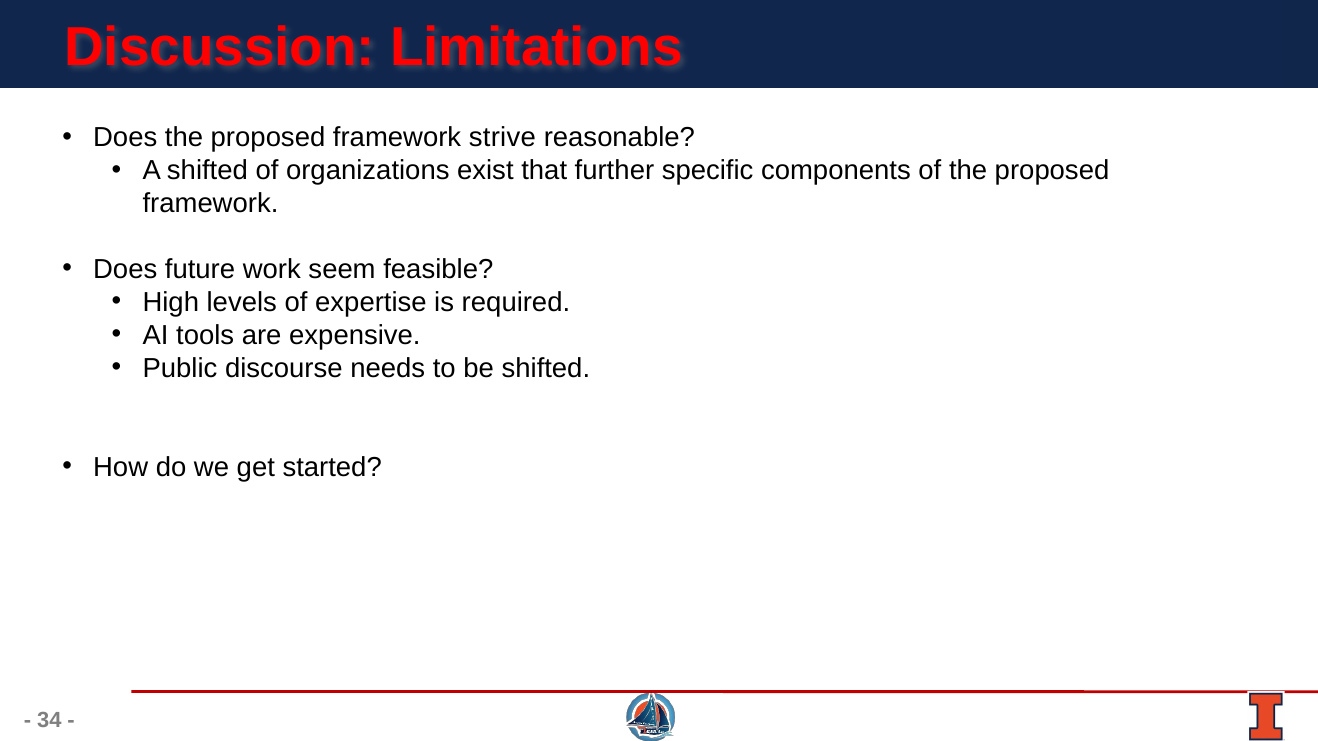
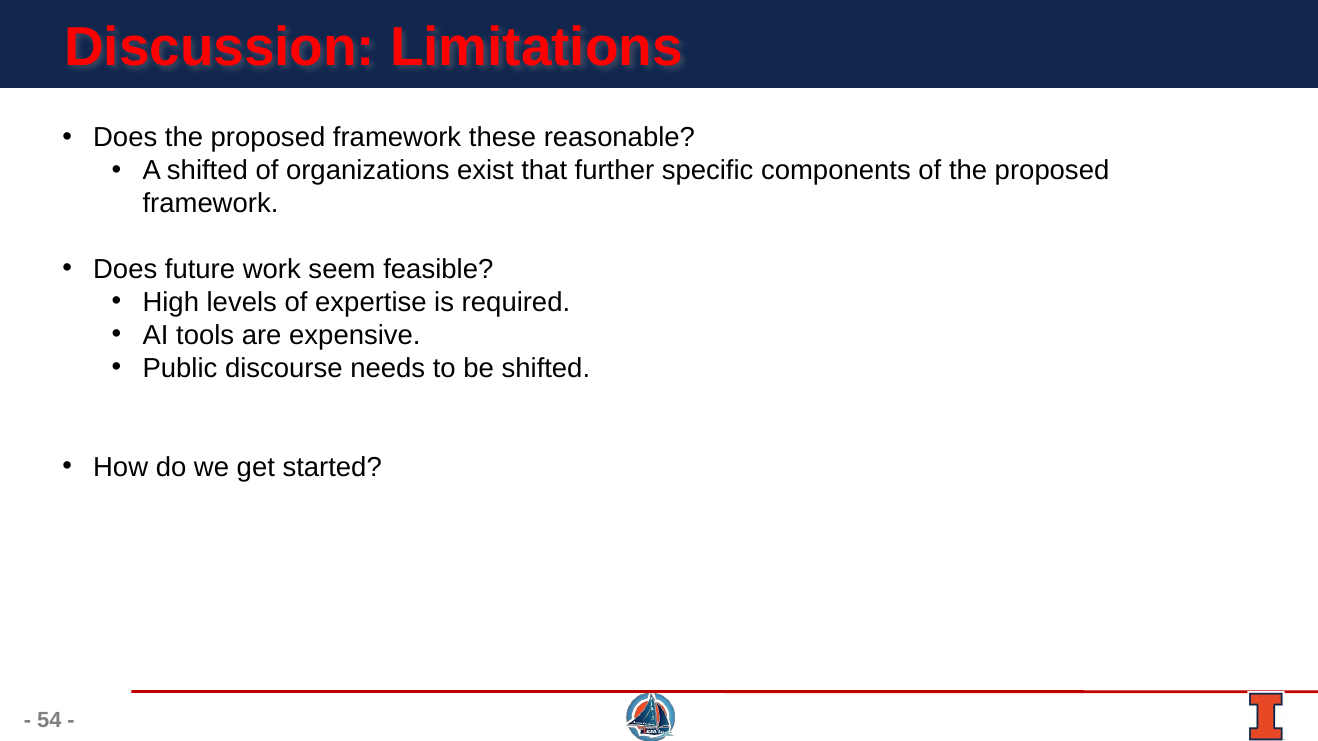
strive: strive -> these (502, 138)
34: 34 -> 54 (49, 721)
